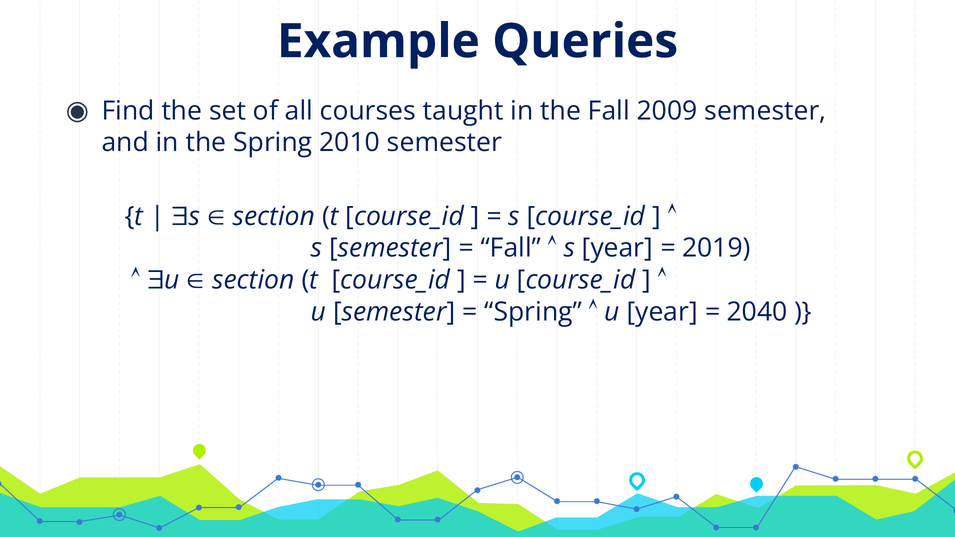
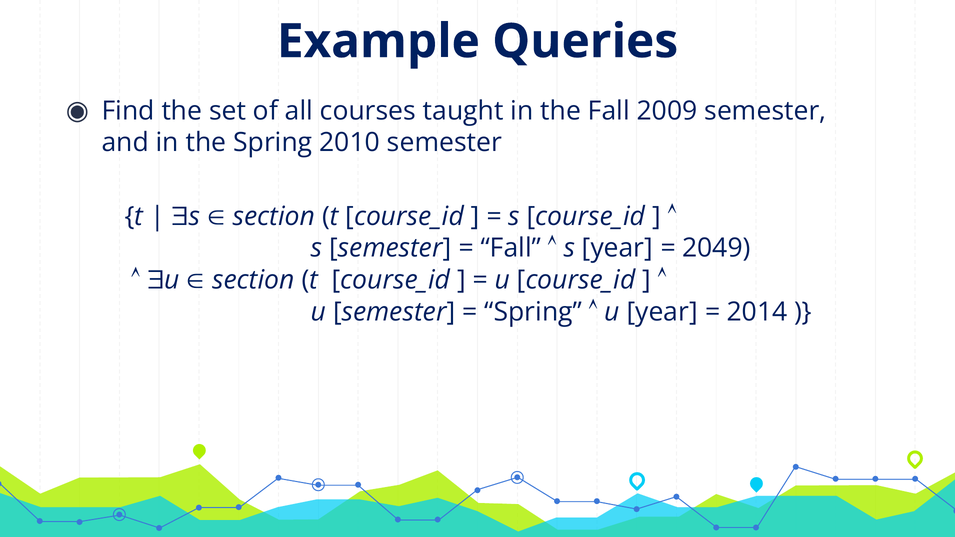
2019: 2019 -> 2049 (716, 248)
2040: 2040 -> 2014 (757, 312)
